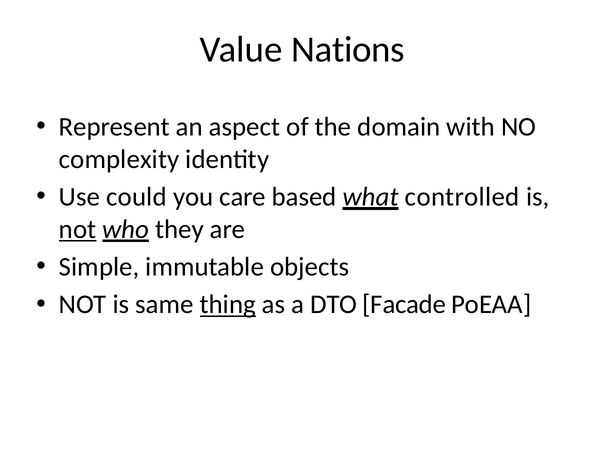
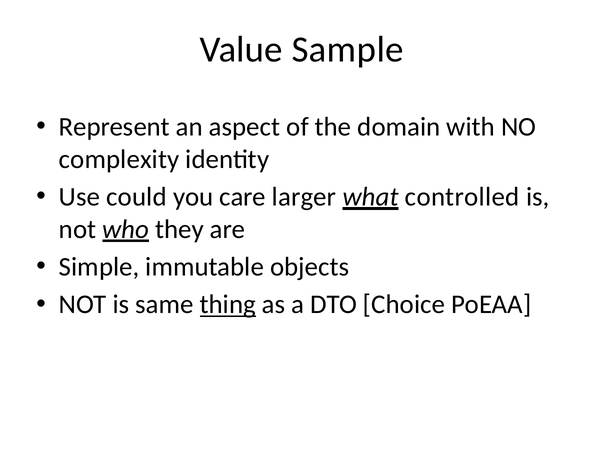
Nations: Nations -> Sample (348, 49)
based: based -> larger (304, 197)
not underline: present -> none (78, 229)
Facade: Facade -> Choice (404, 304)
